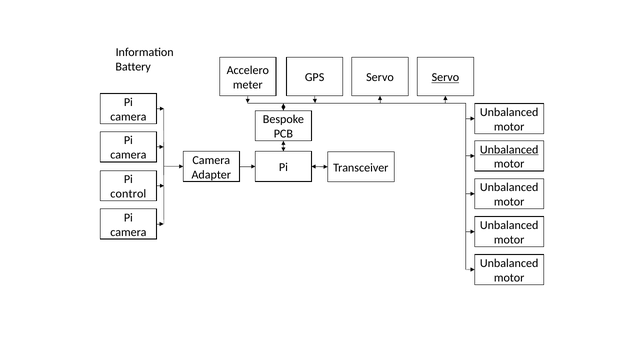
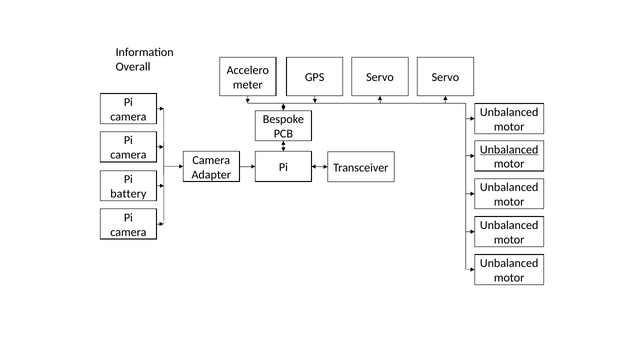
Battery: Battery -> Overall (133, 67)
Servo underline: present -> none (445, 78)
control: control -> battery (128, 194)
